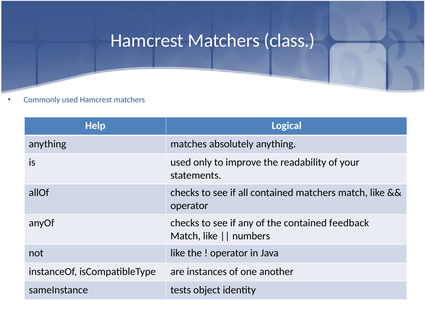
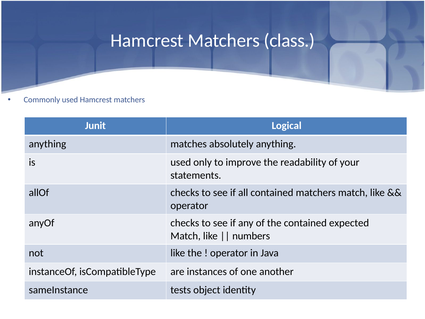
Help: Help -> Junit (95, 126)
feedback: feedback -> expected (349, 223)
